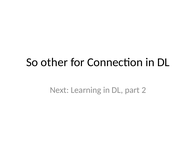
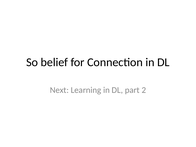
other: other -> belief (54, 62)
